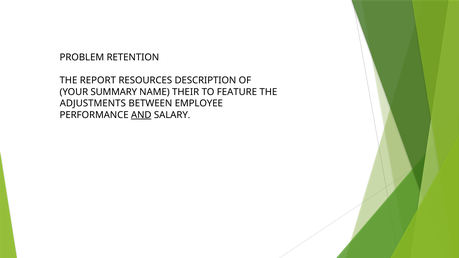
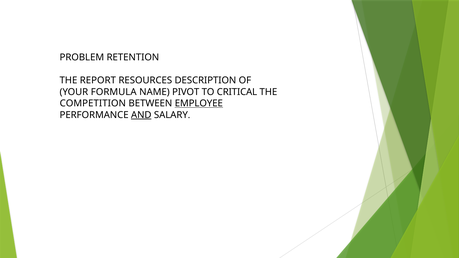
SUMMARY: SUMMARY -> FORMULA (114, 92)
THEIR: THEIR -> PIVOT (186, 92)
FEATURE: FEATURE -> CRITICAL (237, 92)
ADJUSTMENTS: ADJUSTMENTS -> COMPETITION (93, 103)
EMPLOYEE underline: none -> present (199, 103)
